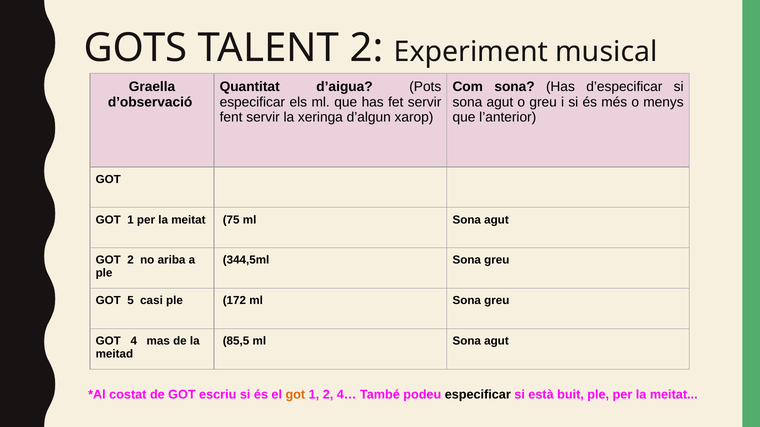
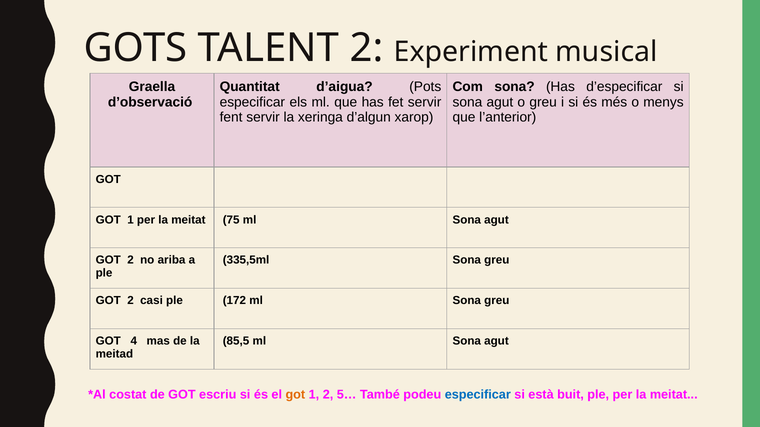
344,5ml: 344,5ml -> 335,5ml (246, 260)
5: 5 -> 2 (130, 301)
4…: 4… -> 5… (347, 395)
especificar colour: black -> blue (478, 395)
